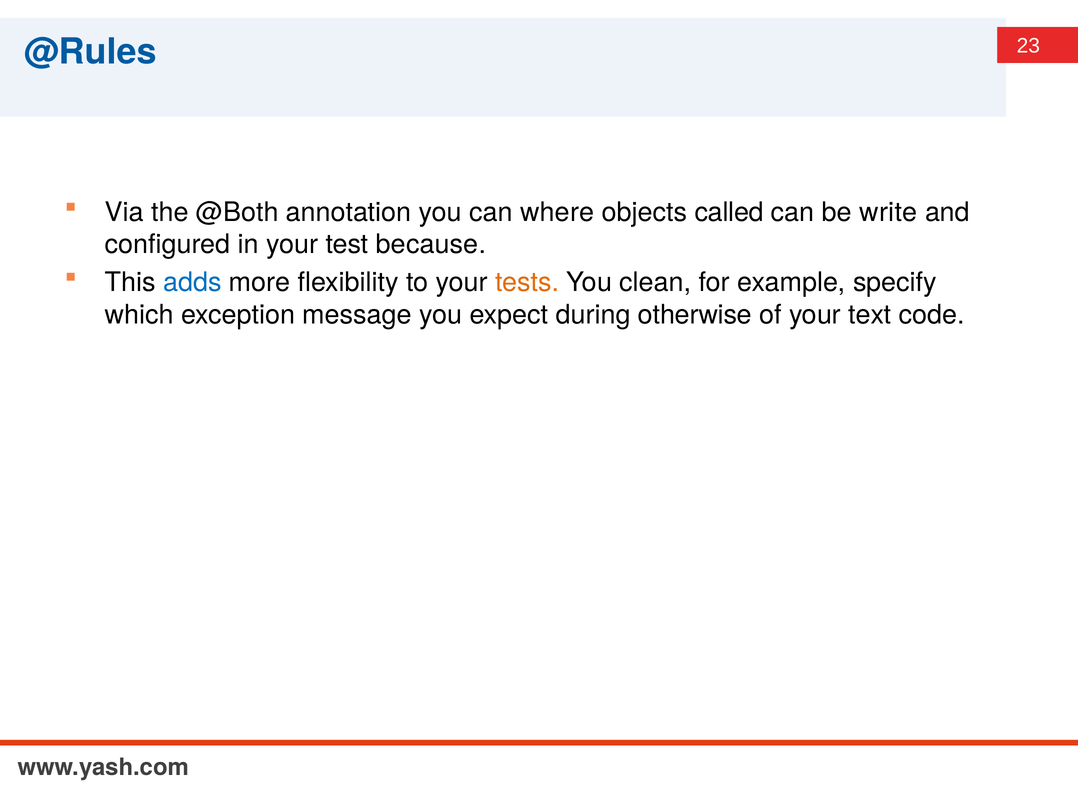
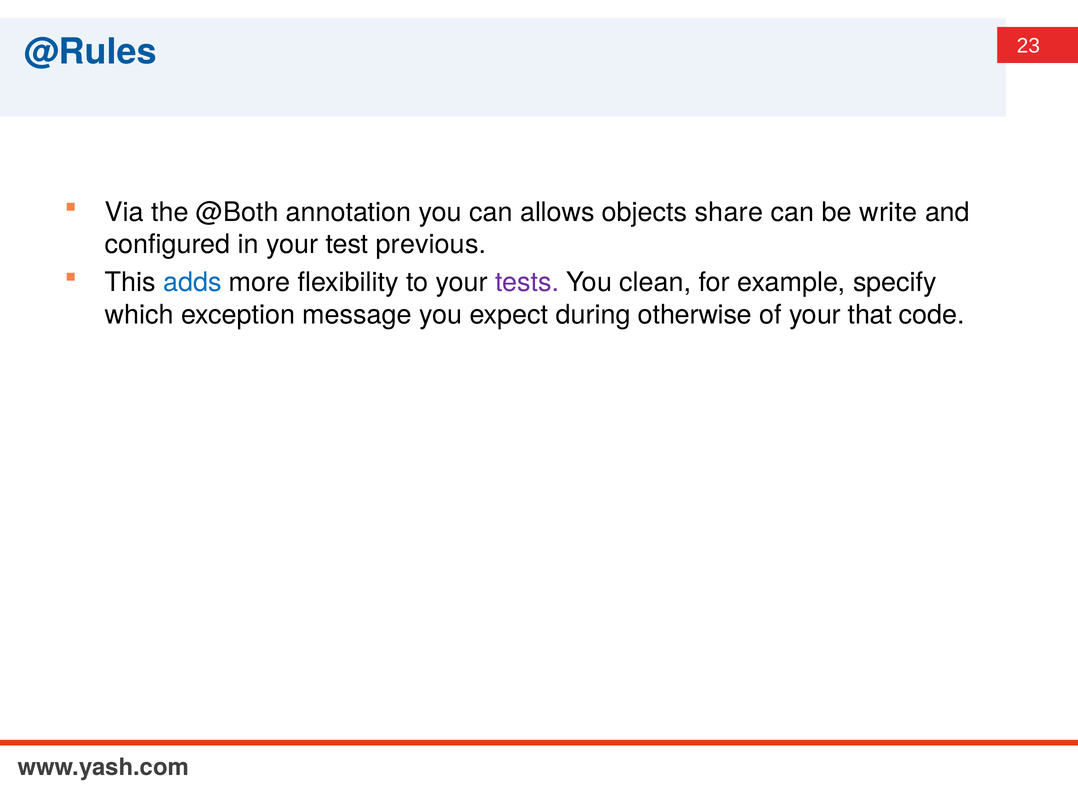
where: where -> allows (557, 212)
called: called -> share (729, 212)
because: because -> previous (431, 244)
tests colour: orange -> purple (527, 282)
text: text -> that (870, 314)
